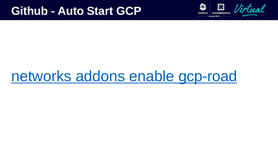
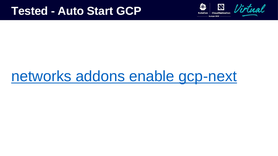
Github: Github -> Tested (30, 11)
gcp-road: gcp-road -> gcp-next (208, 77)
